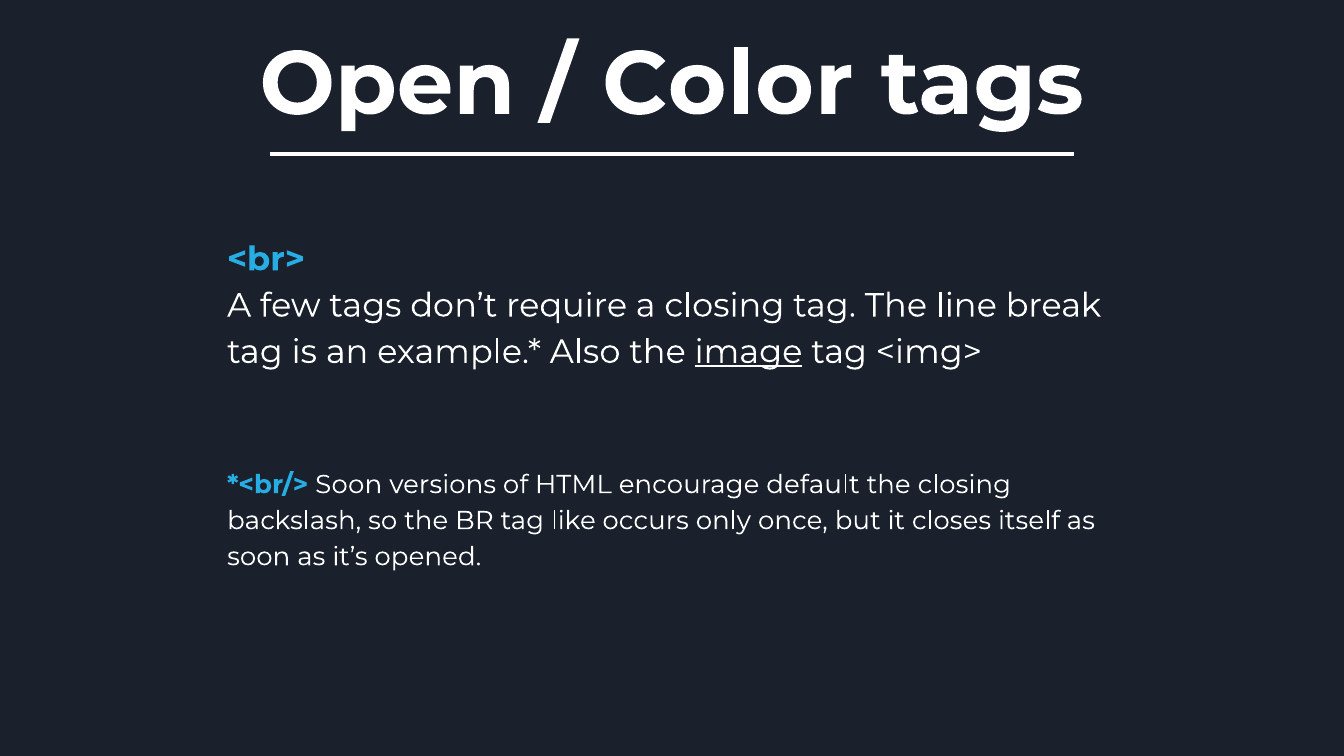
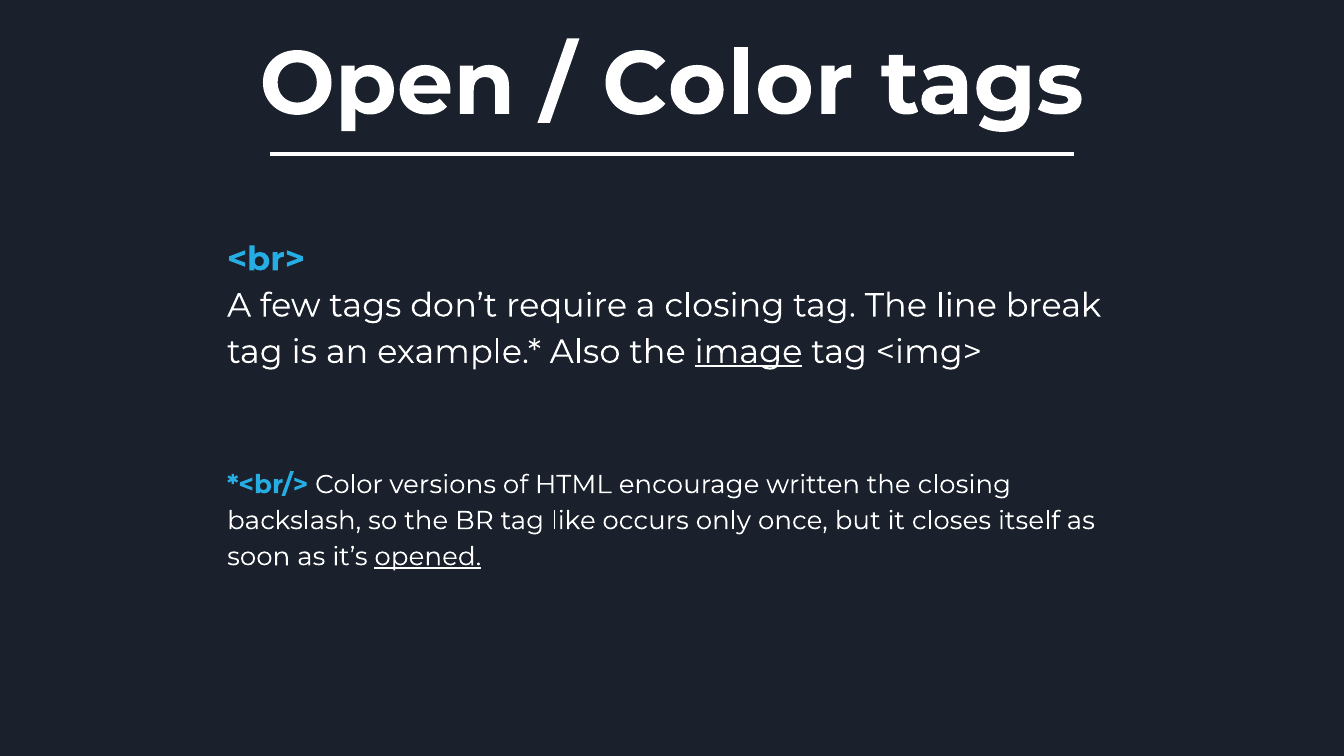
Soon: Soon -> Color (349, 485)
default: default -> written (813, 485)
opened underline: none -> present (428, 557)
